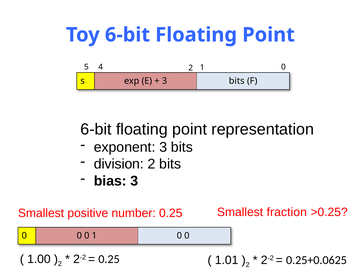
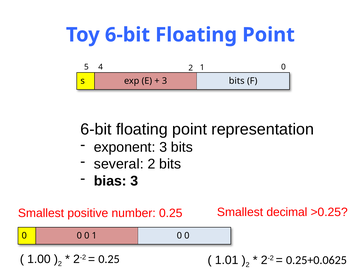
division: division -> several (119, 164)
fraction: fraction -> decimal (287, 212)
